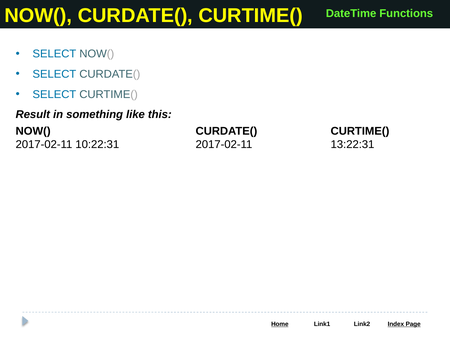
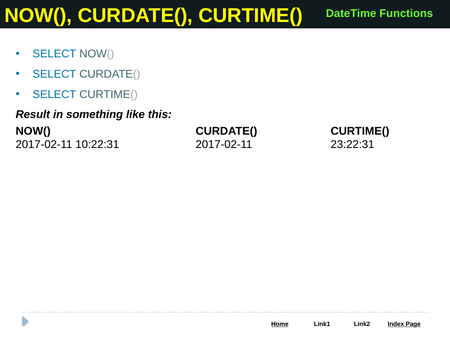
13:22:31: 13:22:31 -> 23:22:31 (353, 145)
